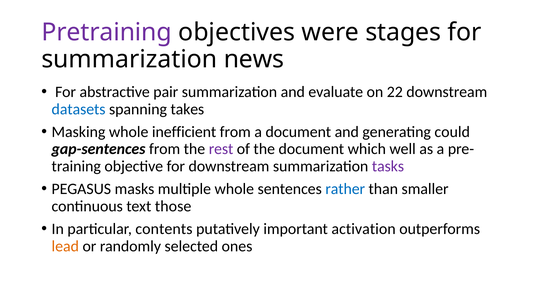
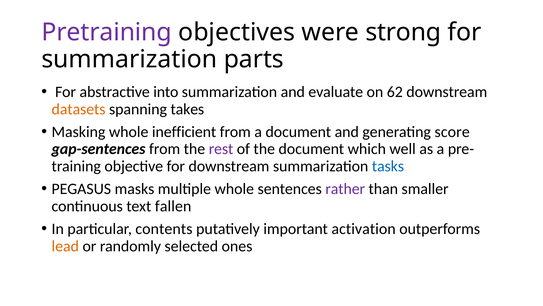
stages: stages -> strong (403, 32)
news: news -> parts (254, 59)
pair: pair -> into (166, 92)
22: 22 -> 62 (395, 92)
datasets colour: blue -> orange (79, 109)
could: could -> score (452, 132)
tasks colour: purple -> blue (388, 166)
rather colour: blue -> purple (345, 189)
those: those -> fallen (173, 206)
